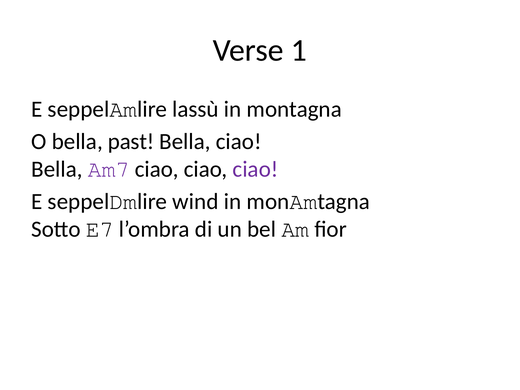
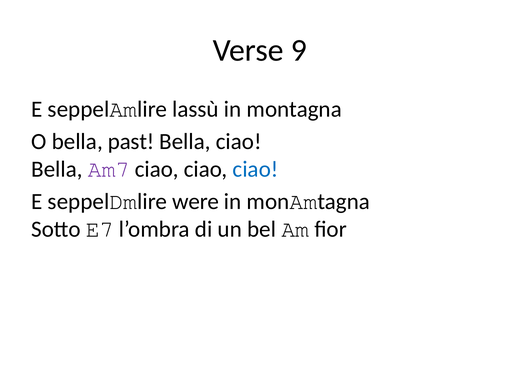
1: 1 -> 9 (299, 50)
ciao colour: purple -> blue (256, 169)
wind: wind -> were (196, 202)
